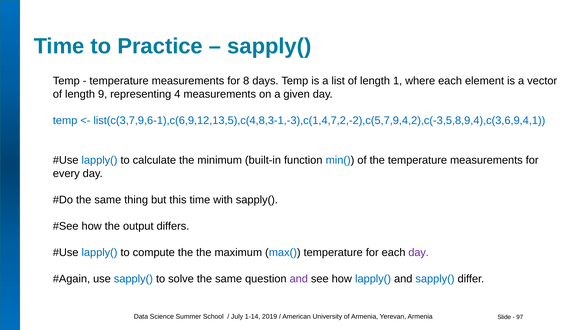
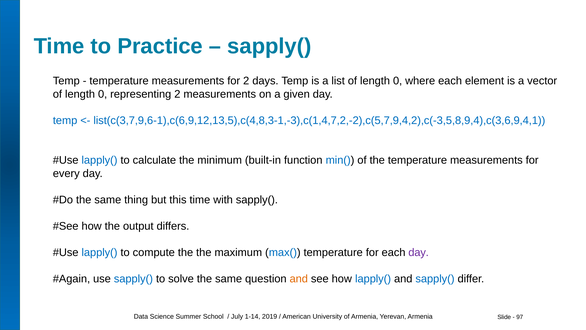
for 8: 8 -> 2 (246, 81)
list of length 1: 1 -> 0 (398, 81)
9: 9 -> 0 (103, 94)
representing 4: 4 -> 2 (177, 94)
and colour: purple -> orange (299, 279)
